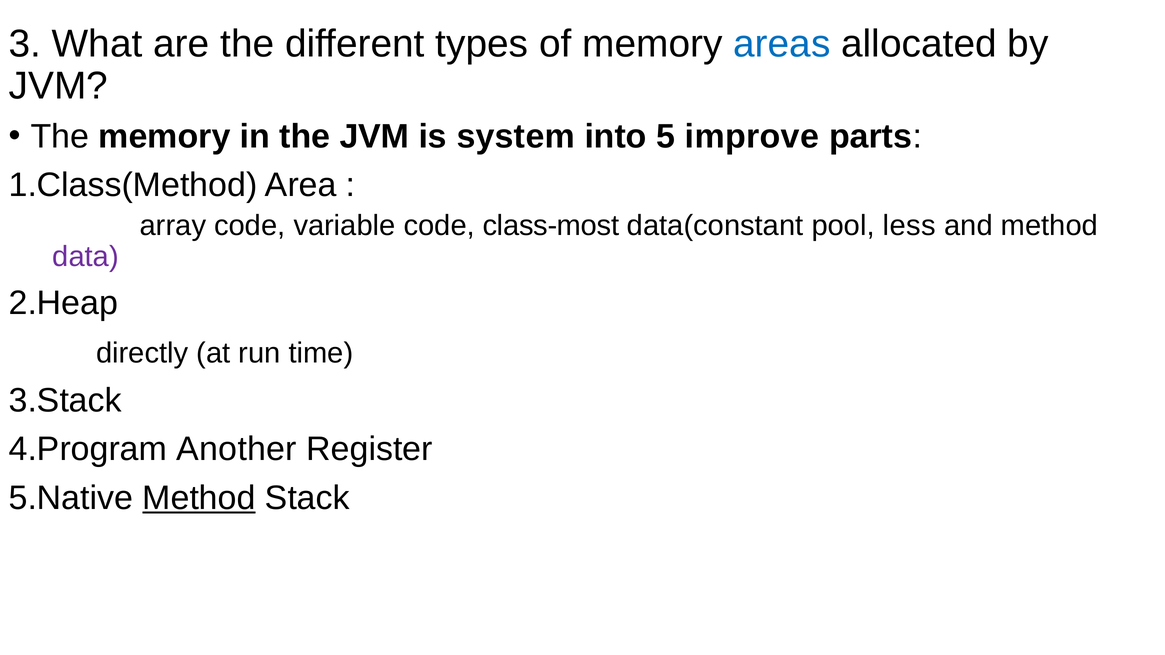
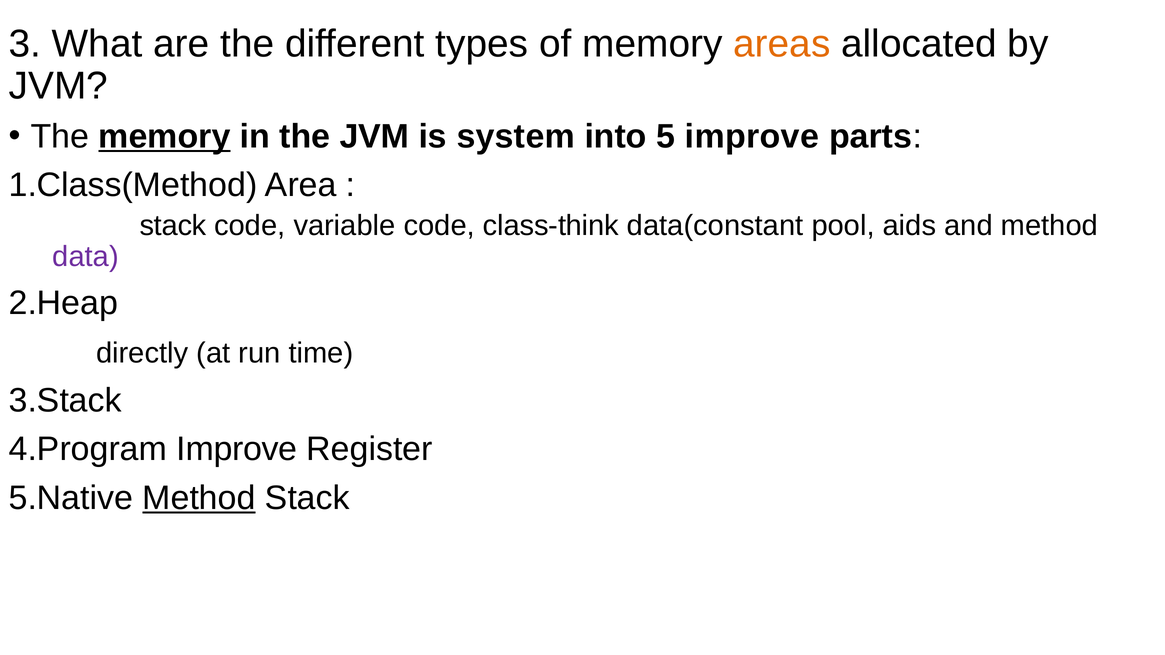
areas colour: blue -> orange (782, 44)
memory underline: none -> present (164, 137)
array: array -> stack (173, 226)
class-most: class-most -> class-think (551, 226)
less: less -> aids (909, 226)
4.Program Another: Another -> Improve (237, 449)
